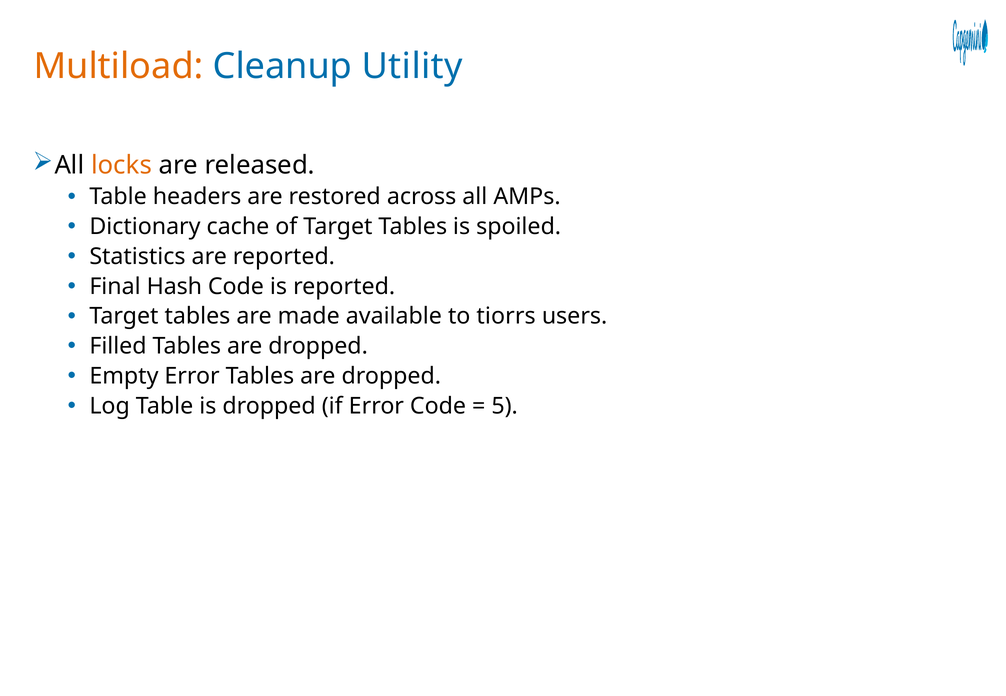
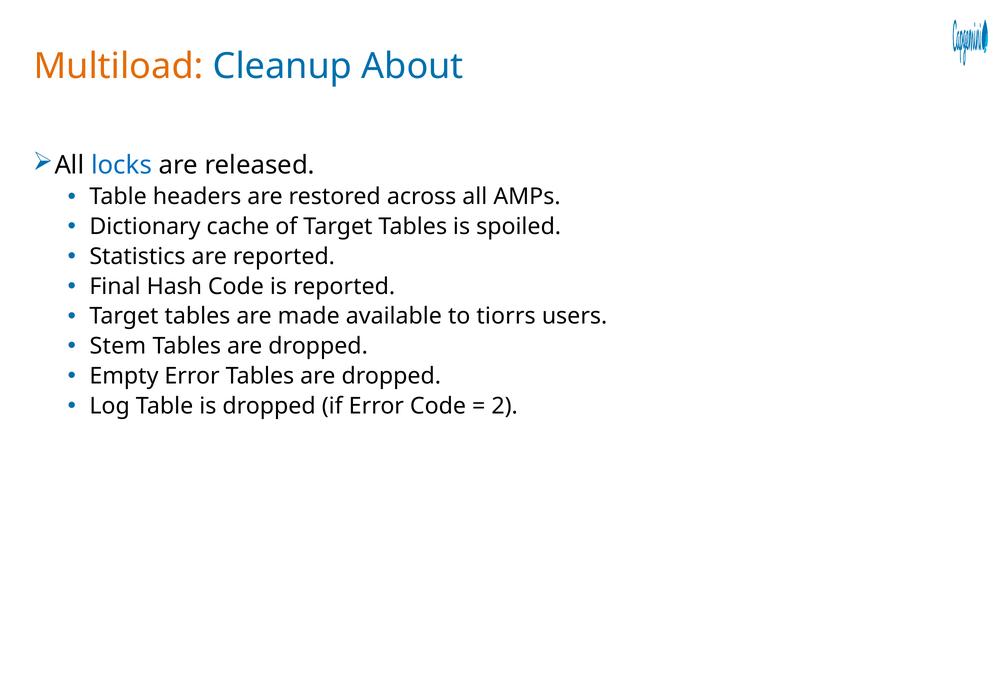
Utility: Utility -> About (412, 66)
locks colour: orange -> blue (122, 166)
Filled: Filled -> Stem (118, 346)
5: 5 -> 2 (505, 406)
